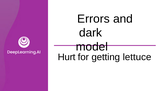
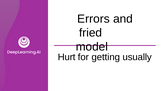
dark: dark -> fried (91, 33)
lettuce: lettuce -> usually (137, 58)
